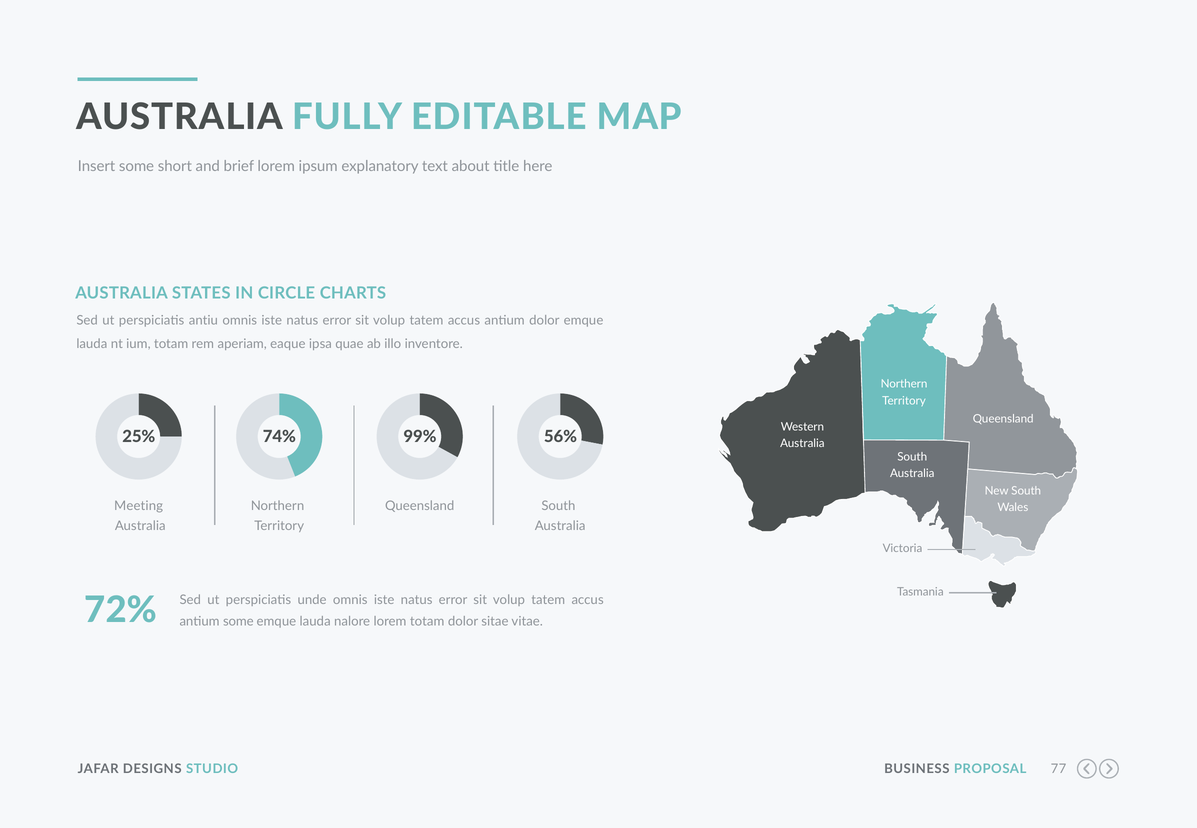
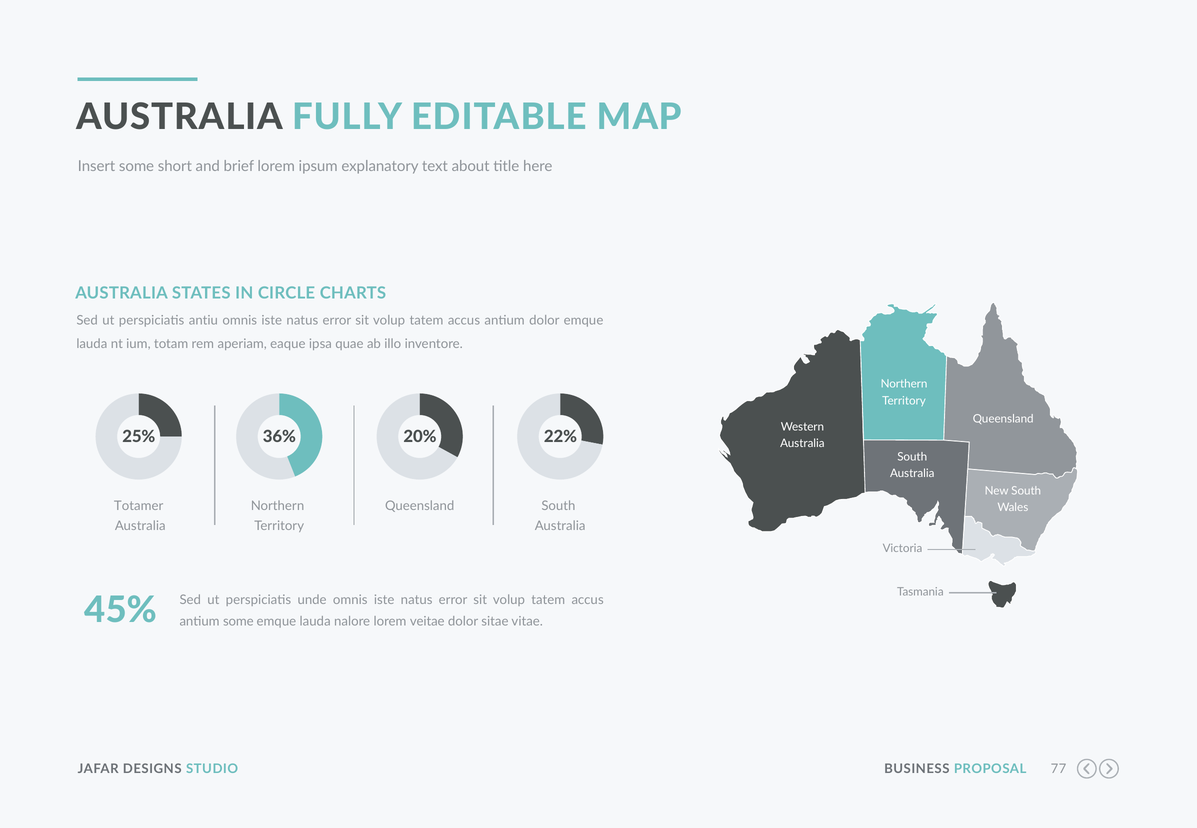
74%: 74% -> 36% (279, 437)
99%: 99% -> 20% (420, 437)
56%: 56% -> 22% (560, 437)
Meeting: Meeting -> Totamer (139, 506)
72%: 72% -> 45% (121, 611)
lorem totam: totam -> veitae (427, 622)
